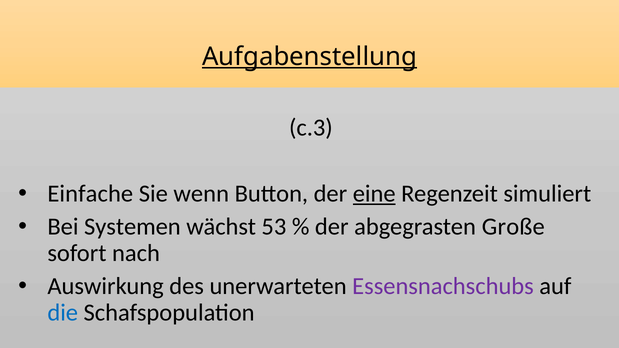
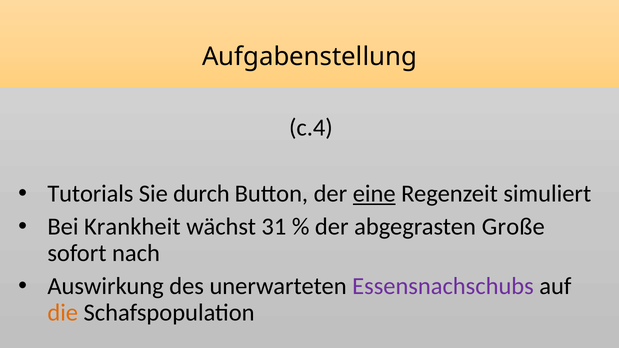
Aufgabenstellung underline: present -> none (309, 57)
c.3: c.3 -> c.4 (311, 128)
Einfache: Einfache -> Tutorials (90, 194)
wenn: wenn -> durch (201, 194)
Systemen: Systemen -> Krankheit (132, 227)
53: 53 -> 31 (274, 227)
die colour: blue -> orange (63, 313)
